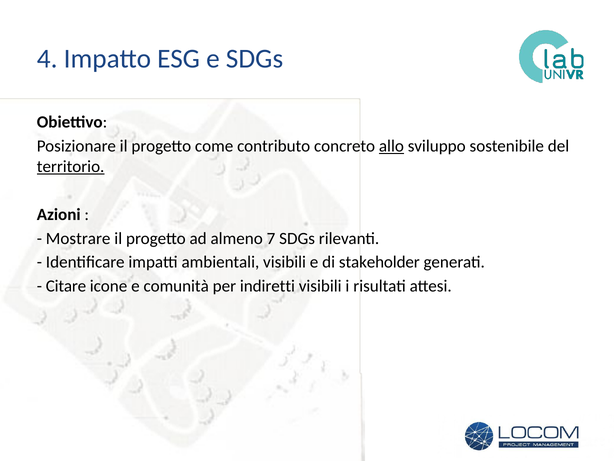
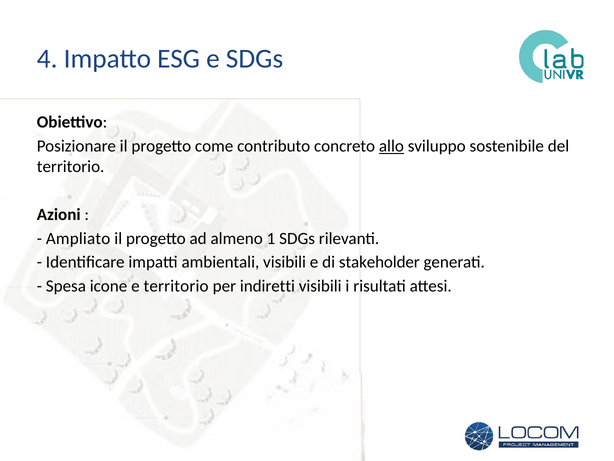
territorio underline: present -> none (71, 166)
Mostrare: Mostrare -> Ampliato (78, 238)
7: 7 -> 1 (271, 238)
Citare: Citare -> Spesa (66, 286)
e comunità: comunità -> territorio (176, 286)
